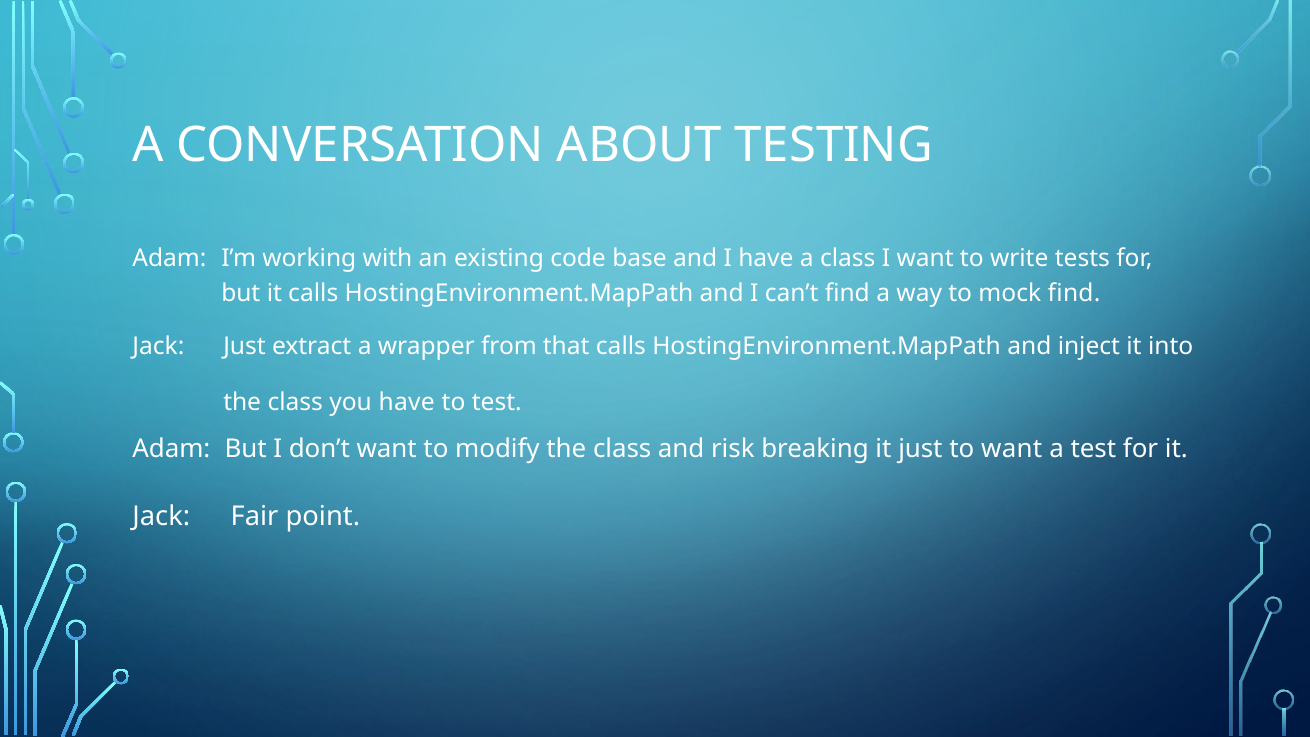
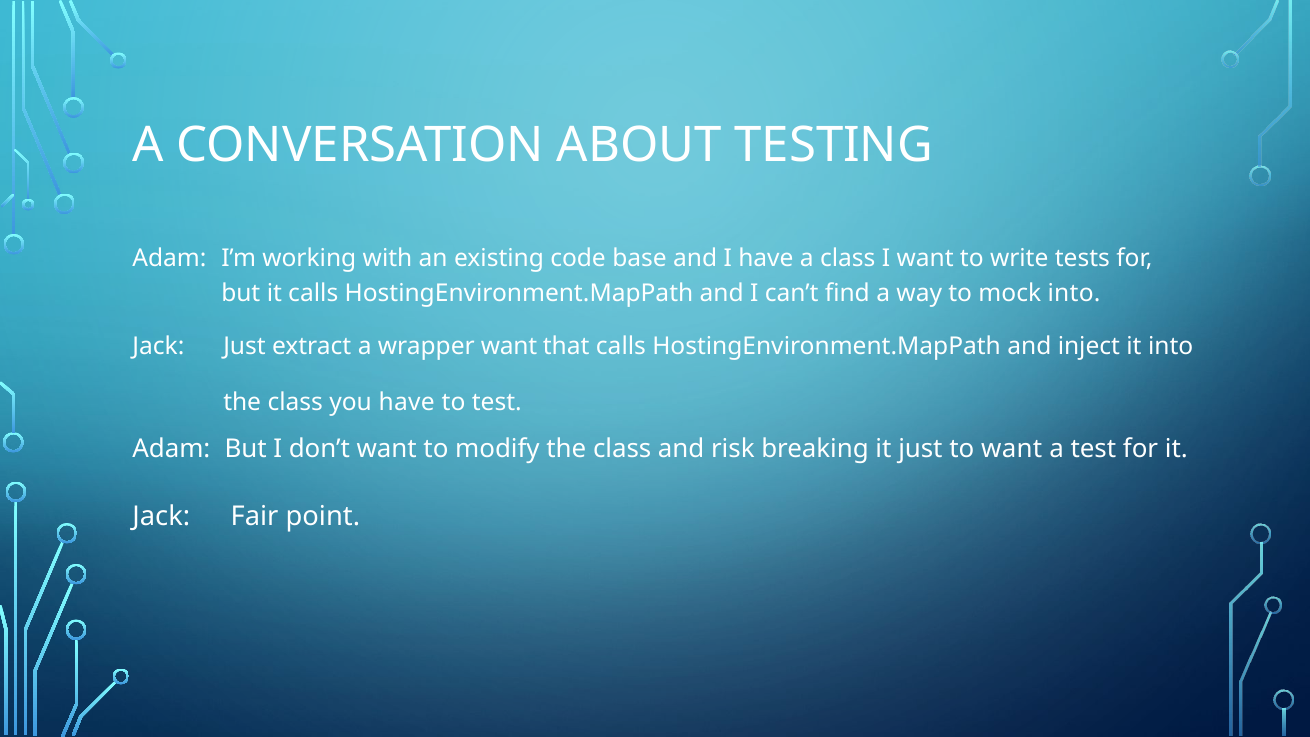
mock find: find -> into (1074, 294)
wrapper from: from -> want (509, 346)
